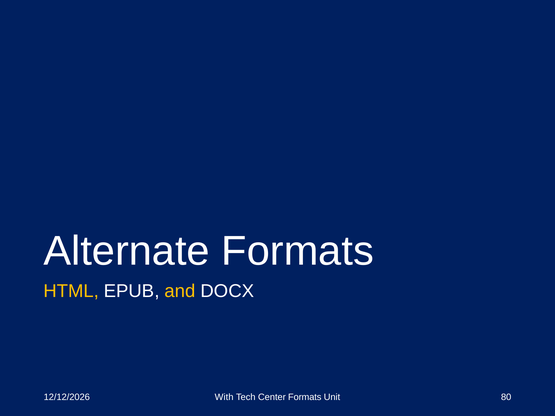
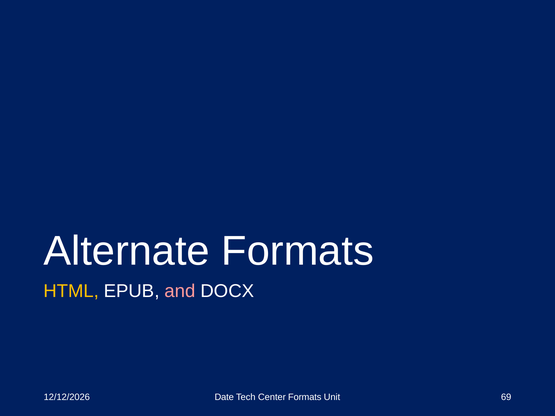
and colour: yellow -> pink (180, 291)
With: With -> Date (224, 398)
80: 80 -> 69 (506, 398)
